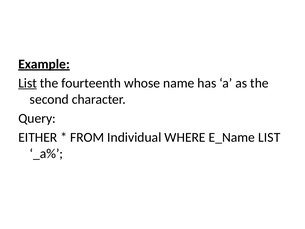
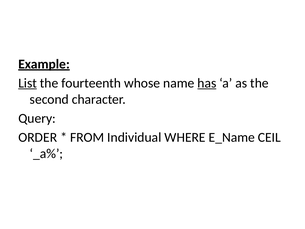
has underline: none -> present (207, 83)
EITHER: EITHER -> ORDER (38, 137)
E_Name LIST: LIST -> CEIL (269, 137)
